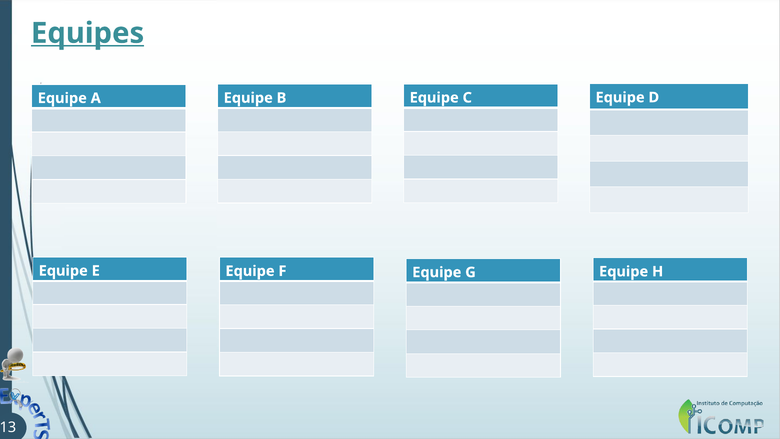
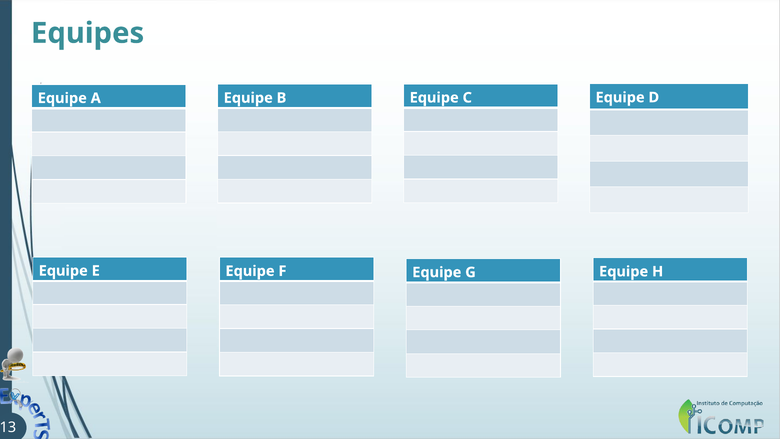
Equipes underline: present -> none (88, 33)
